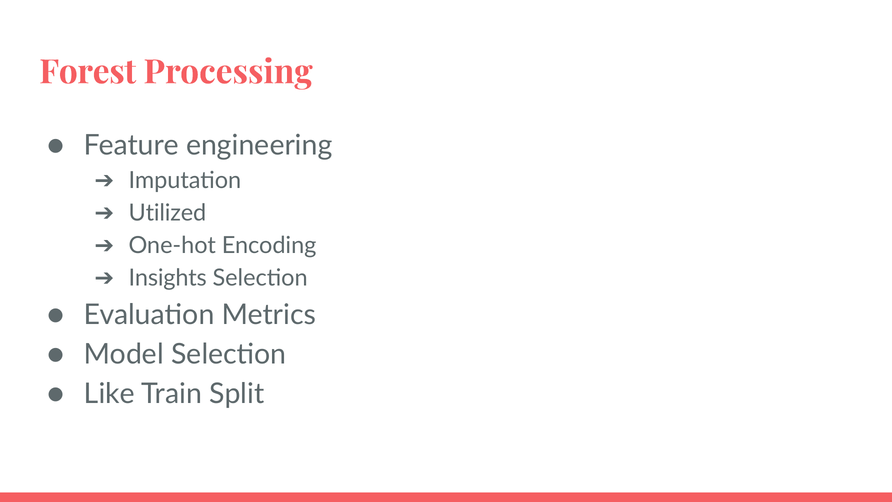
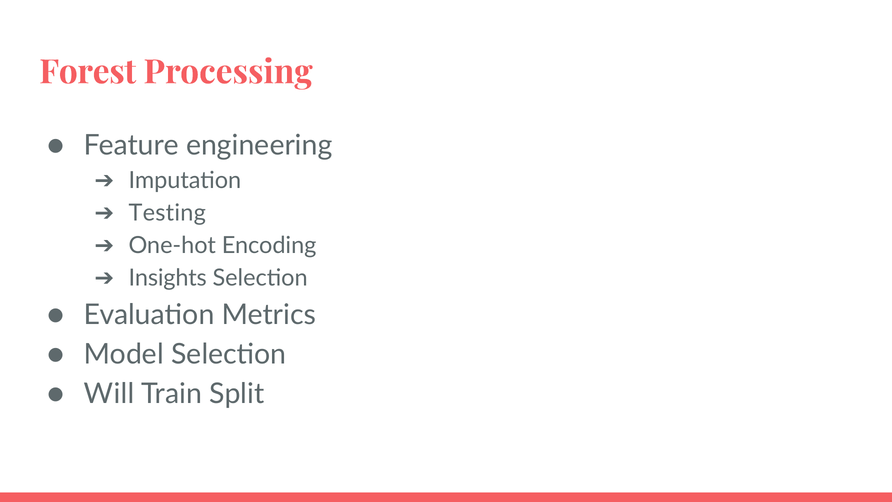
Utilized: Utilized -> Testing (167, 213)
Like: Like -> Will (109, 394)
